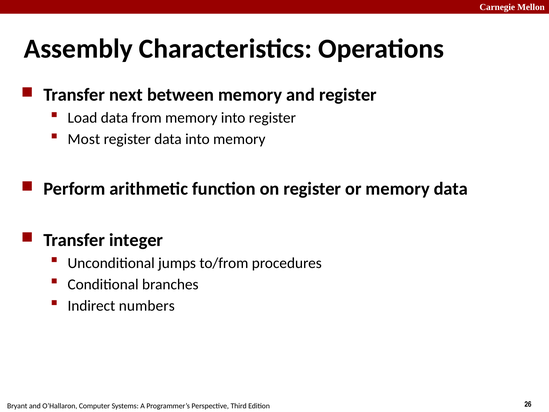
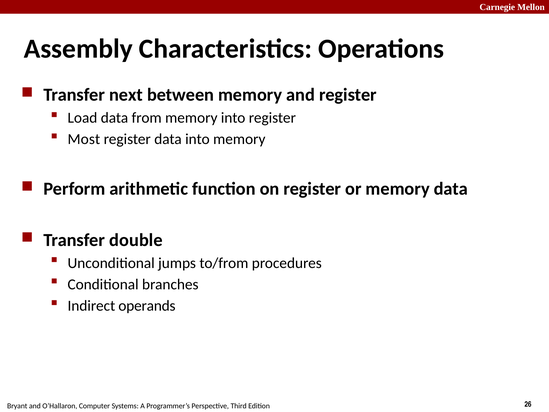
integer: integer -> double (136, 240)
numbers: numbers -> operands (147, 306)
